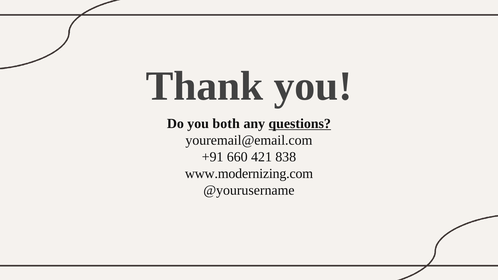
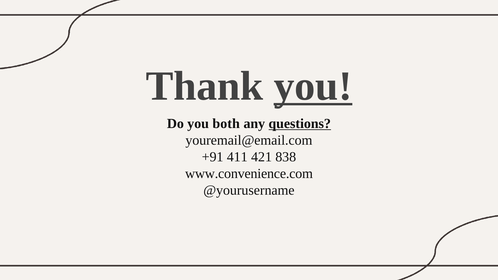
you underline: none -> present (313, 86)
660: 660 -> 411 (237, 157)
www.modernizing.com: www.modernizing.com -> www.convenience.com (249, 174)
